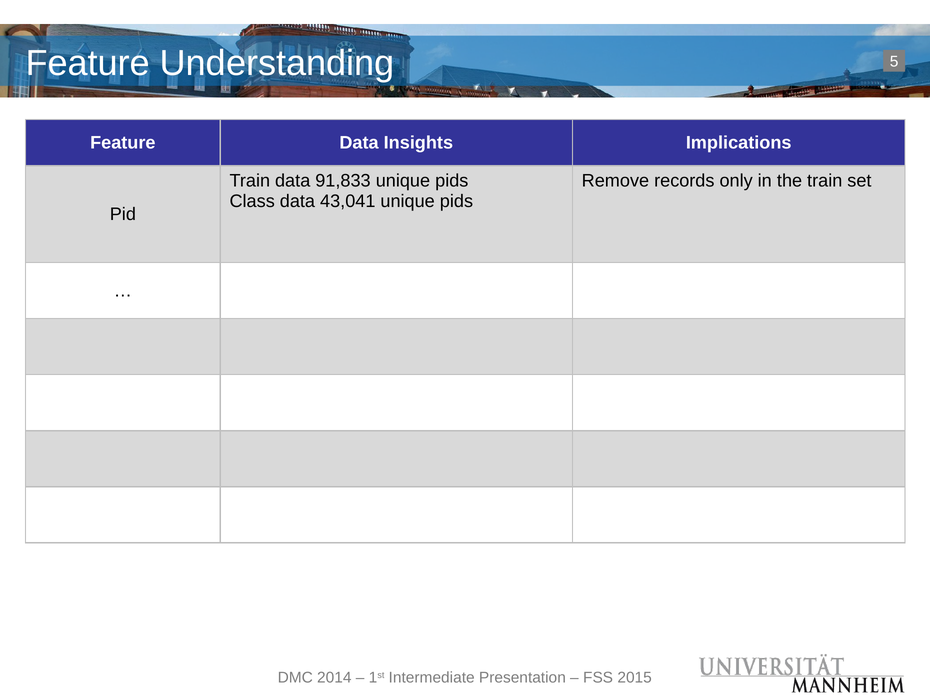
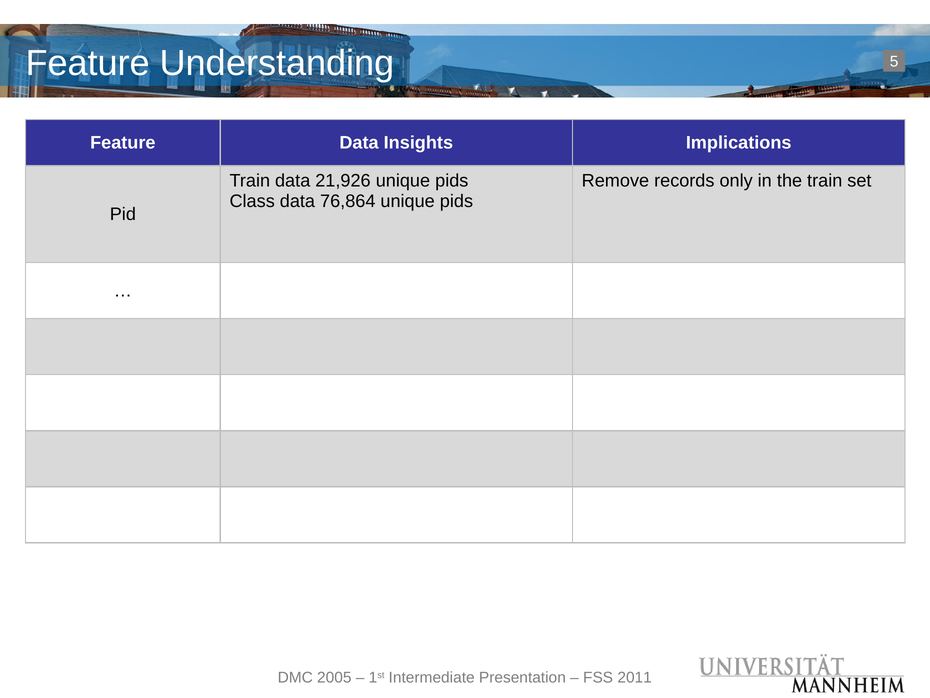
91,833: 91,833 -> 21,926 (343, 181)
43,041: 43,041 -> 76,864 (348, 201)
2014: 2014 -> 2005 (334, 677)
2015: 2015 -> 2011 (635, 677)
